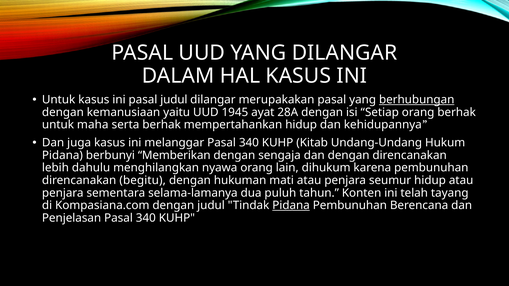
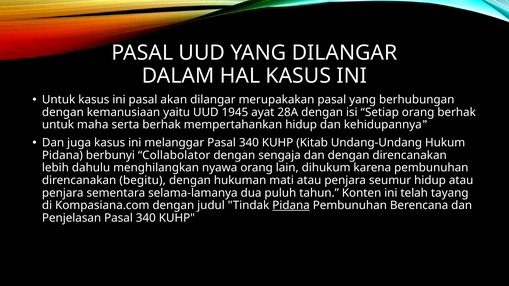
pasal judul: judul -> akan (174, 100)
berhubungan underline: present -> none (417, 100)
Memberikan: Memberikan -> Collabolator (174, 155)
